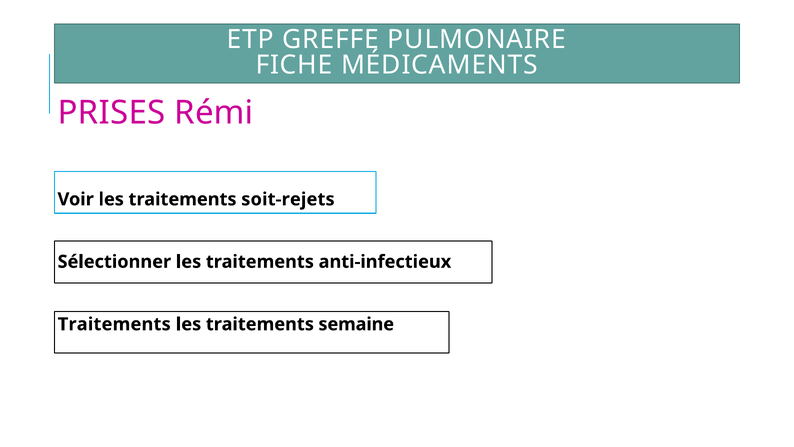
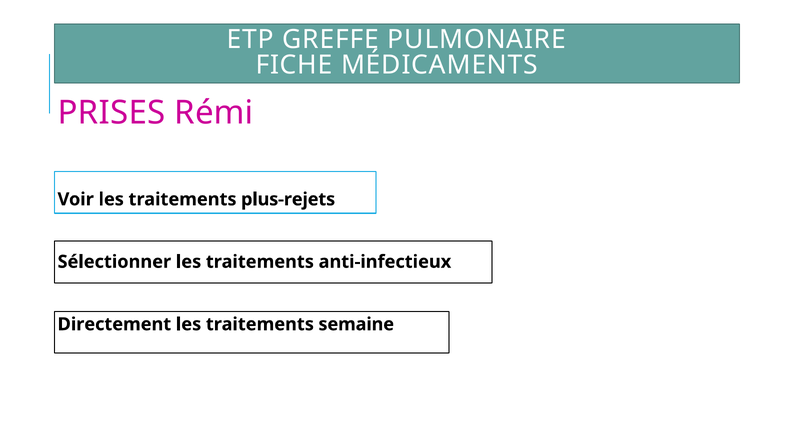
soit-rejets: soit-rejets -> plus-rejets (288, 199)
Traitements: Traitements -> Directement (114, 324)
